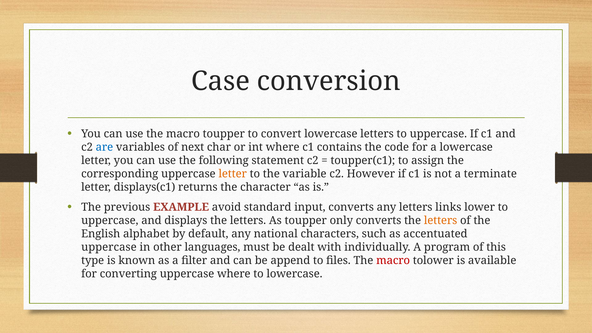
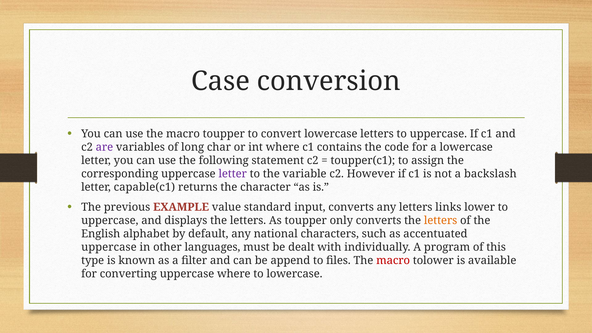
are colour: blue -> purple (104, 147)
next: next -> long (193, 147)
letter colour: orange -> purple (233, 174)
terminate: terminate -> backslash (490, 174)
displays(c1: displays(c1 -> capable(c1 (144, 187)
avoid: avoid -> value (226, 207)
